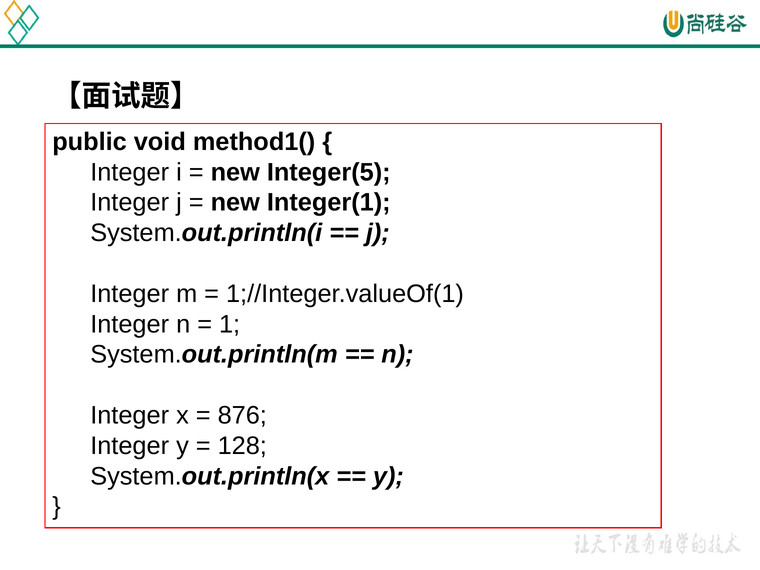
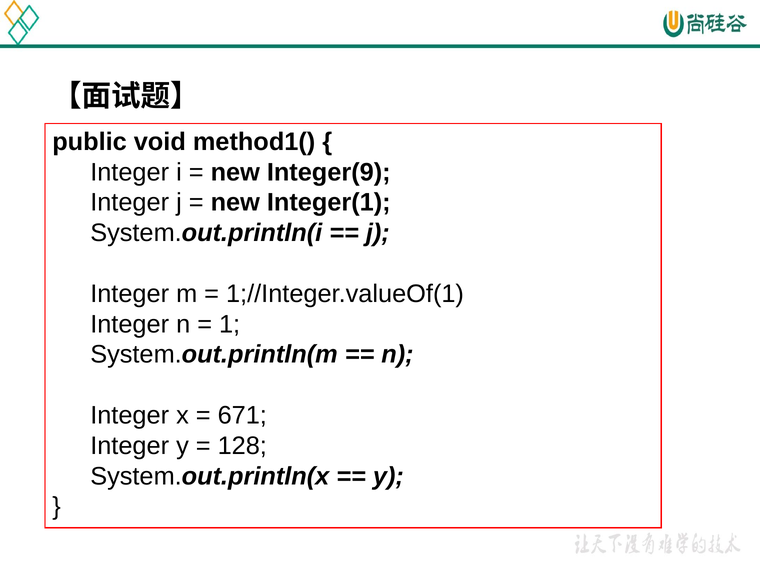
Integer(5: Integer(5 -> Integer(9 (329, 172)
876: 876 -> 671 (242, 415)
